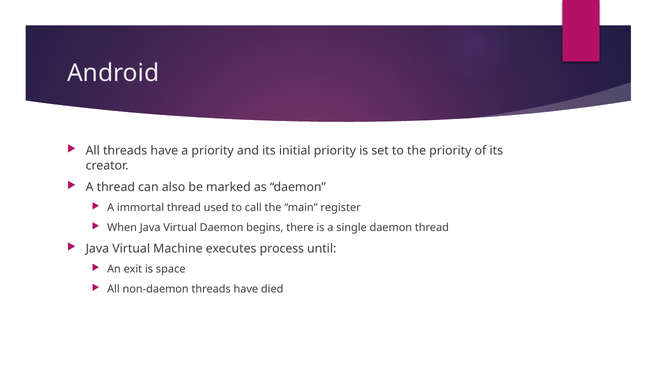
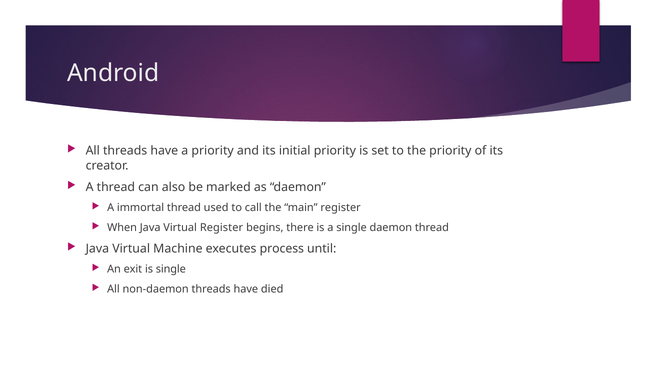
Virtual Daemon: Daemon -> Register (221, 228)
is space: space -> single (171, 270)
